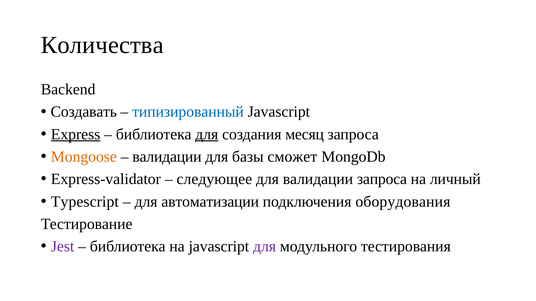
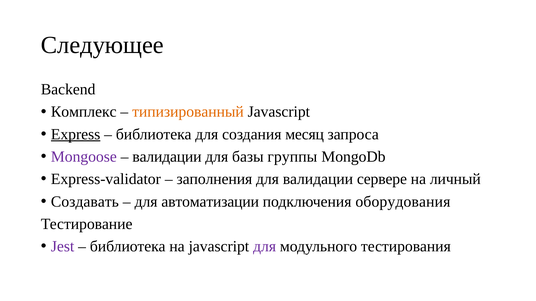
Количества: Количества -> Следующее (102, 45)
Создавать: Создавать -> Комплекс (84, 112)
типизированный colour: blue -> orange (188, 112)
для underline: present -> none (207, 134)
Mongoose colour: orange -> purple (84, 157)
сможет: сможет -> группы (292, 157)
следующее: следующее -> заполнения (214, 179)
валидации запроса: запроса -> сервере (382, 179)
Typescript: Typescript -> Создавать (85, 202)
